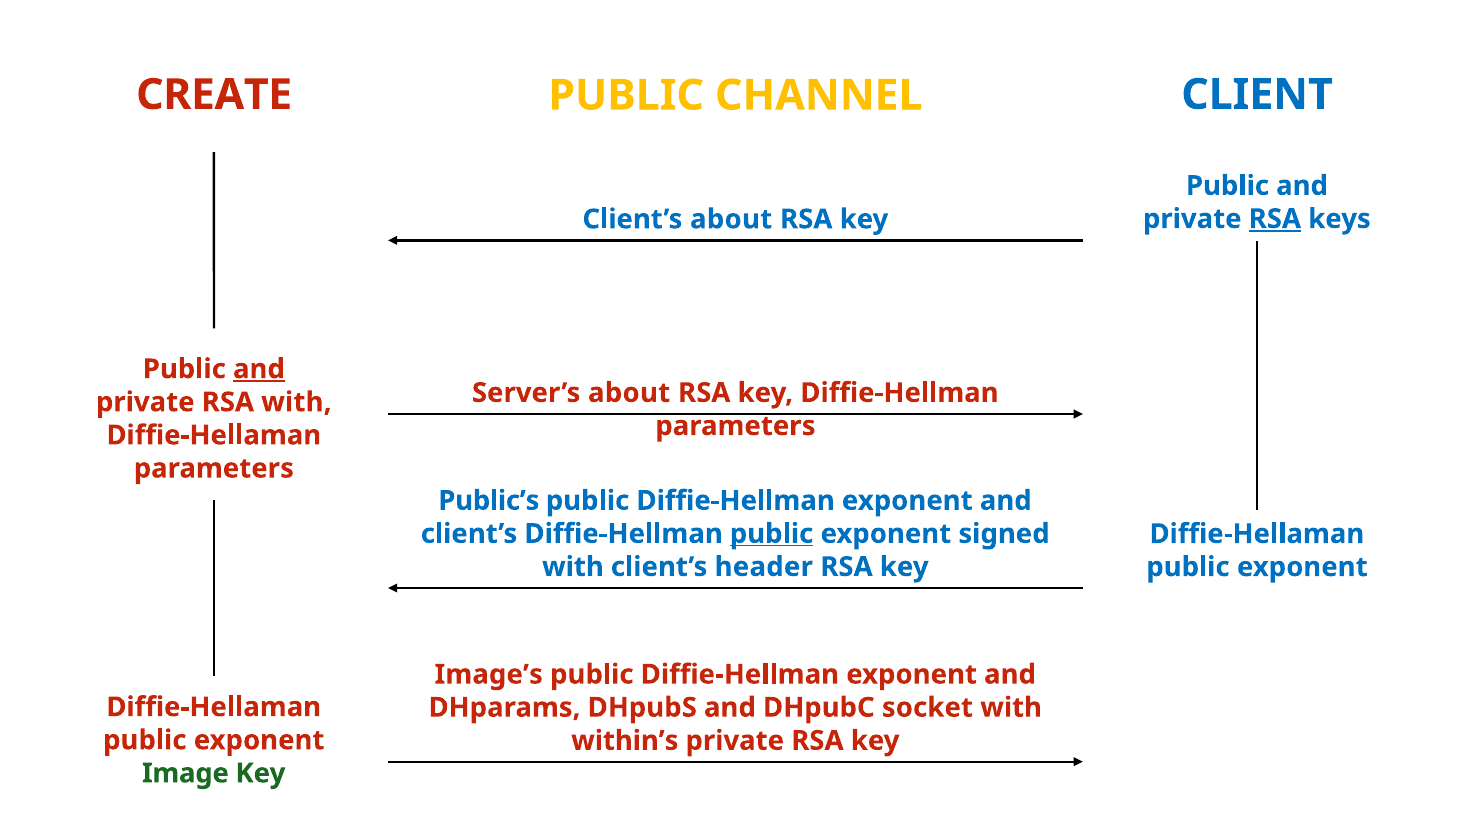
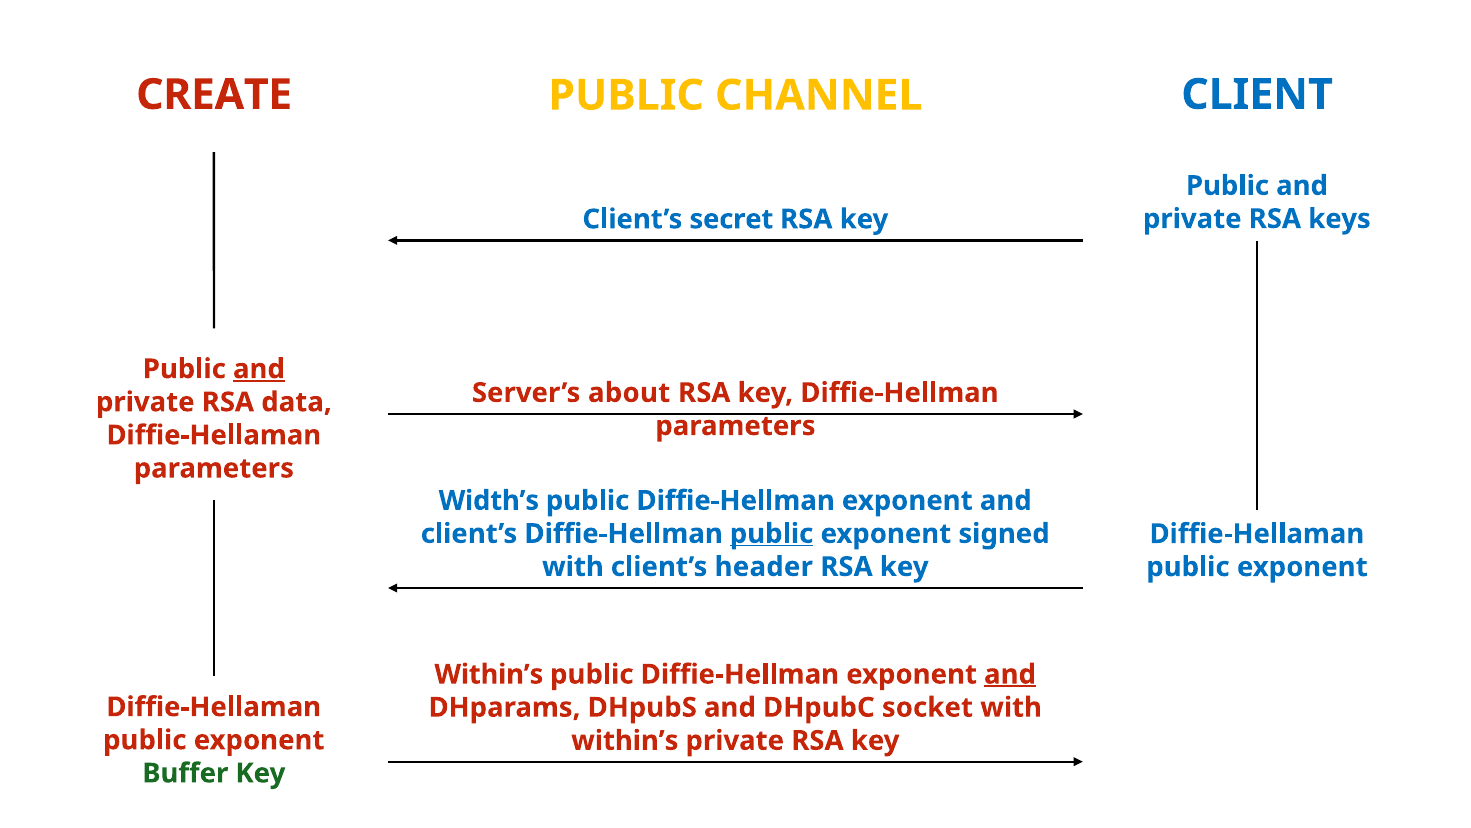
RSA underline: present -> none (1275, 219)
Client’s about: about -> secret (731, 219)
RSA with: with -> data (296, 402)
Public’s: Public’s -> Width’s (489, 500)
Image’s: Image’s -> Within’s (489, 674)
and underline: none -> present (1010, 674)
Image: Image -> Buffer (185, 773)
